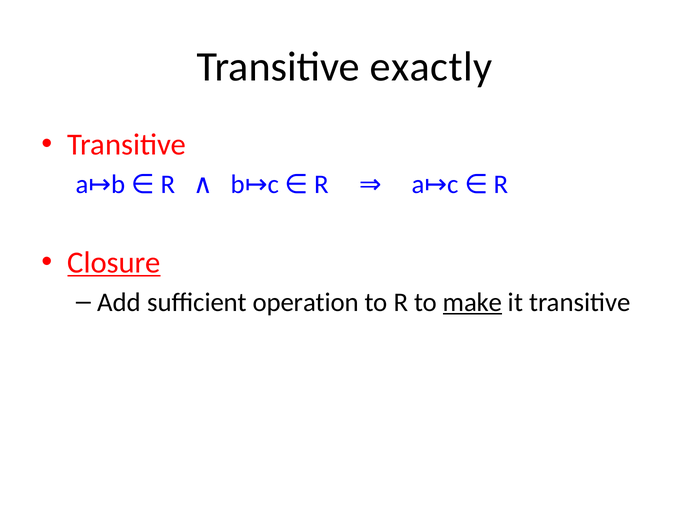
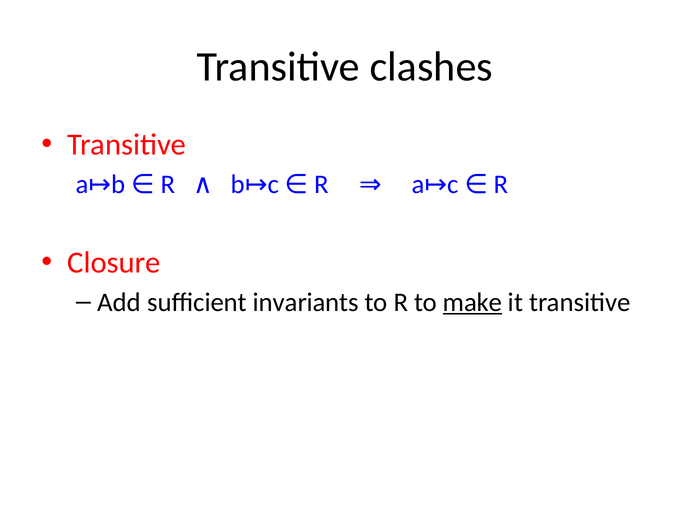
exactly: exactly -> clashes (431, 67)
Closure underline: present -> none (114, 263)
operation: operation -> invariants (306, 303)
